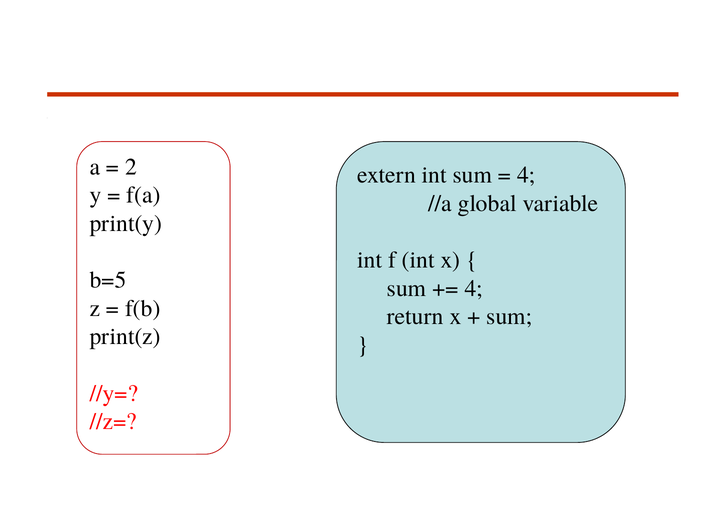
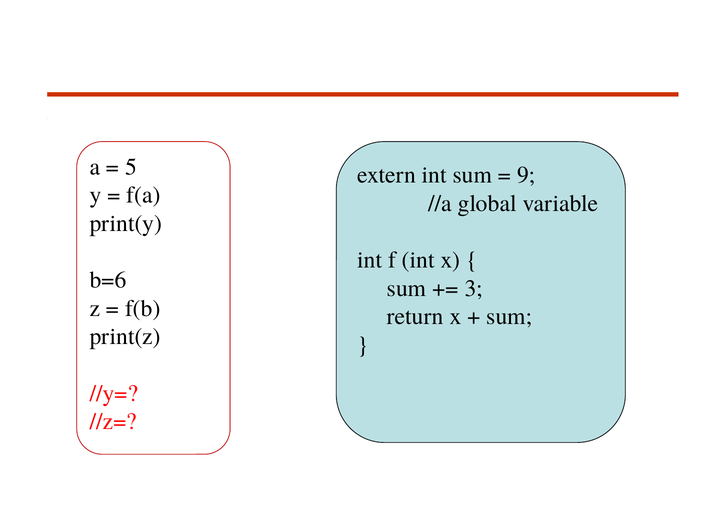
2: 2 -> 5 (131, 167)
4: 4 -> 9 (526, 175)
b=5: b=5 -> b=6 (108, 280)
4: 4 -> 3 (474, 288)
